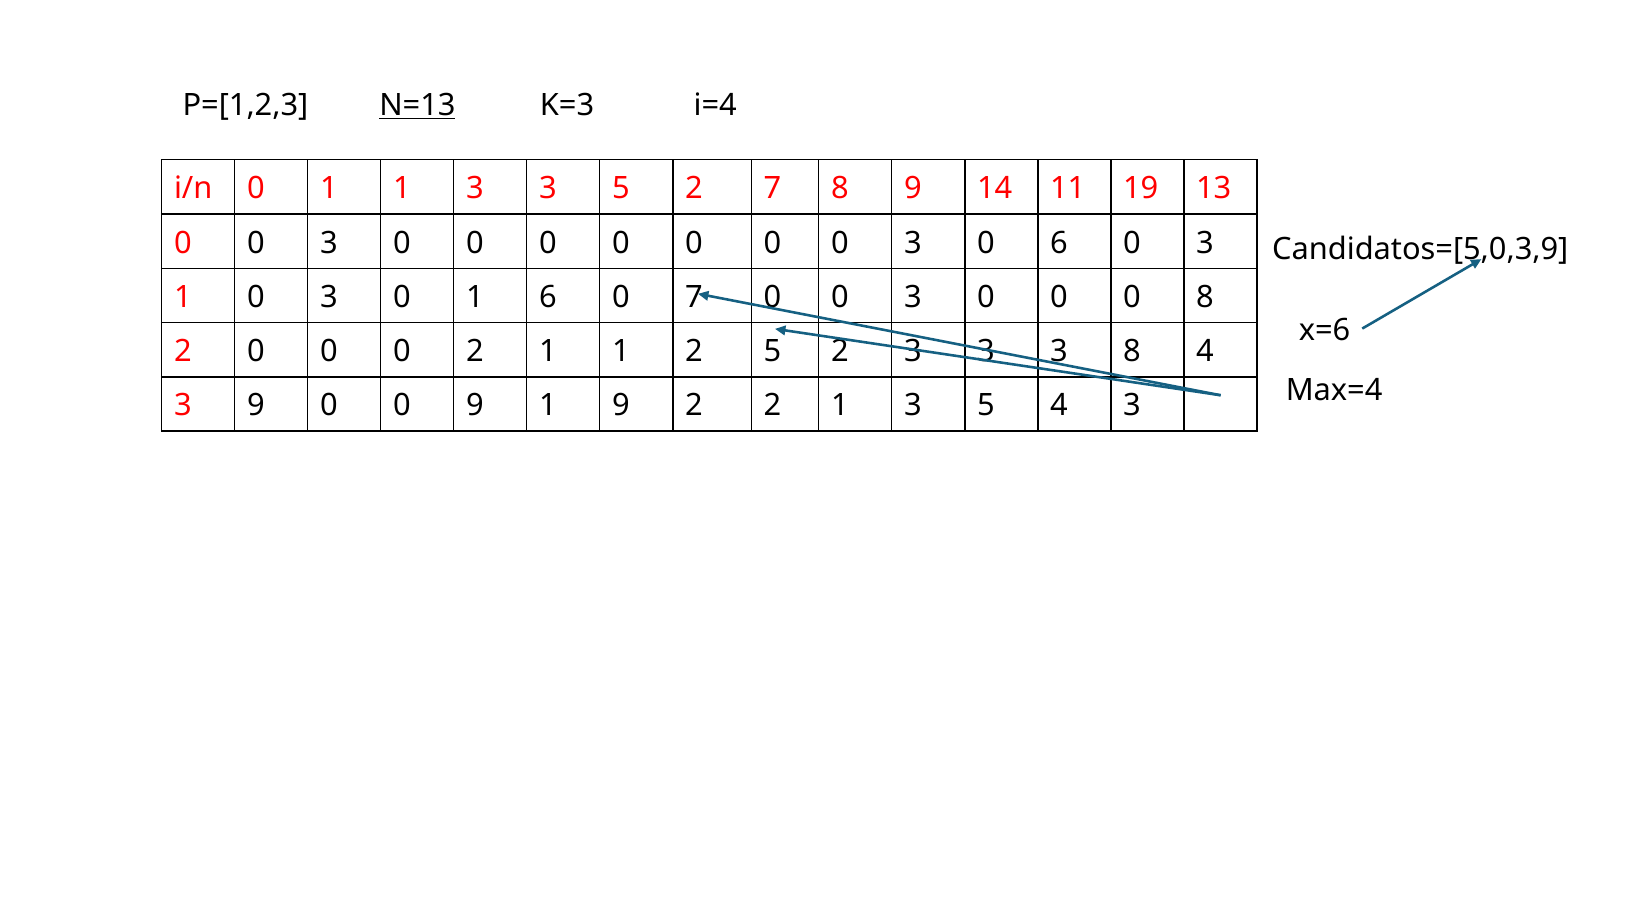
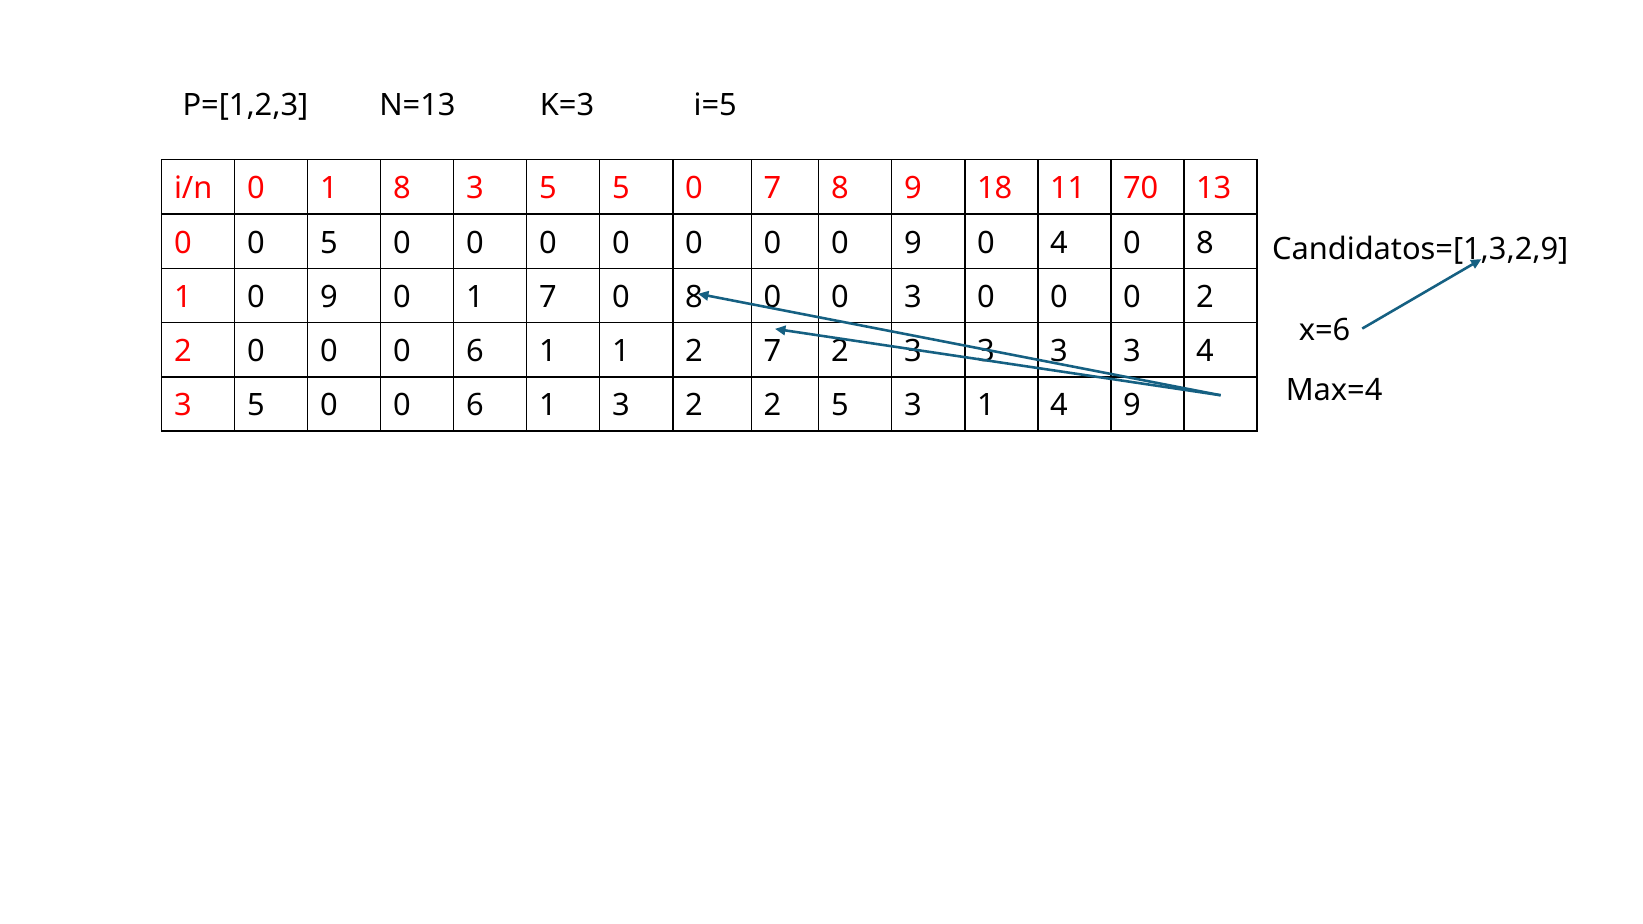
N=13 underline: present -> none (417, 105)
i=4: i=4 -> i=5 (715, 105)
0 1 1: 1 -> 8 (402, 189)
3: 3 -> 5 (548, 189)
2: 2 -> 0 (694, 189)
14: 14 -> 18 (995, 189)
19: 19 -> 70 (1141, 189)
3: 3 -> 5 (329, 243)
0 0 0 3: 3 -> 9 (913, 243)
0 6: 6 -> 4 (1059, 243)
3: 3 -> 8 (1205, 243)
Candidatos=[5,0,3,9: Candidatos=[5,0,3,9 -> Candidatos=[1,3,2,9 (1420, 249)
1 0 3: 3 -> 9 (329, 297)
1 6: 6 -> 7 (548, 297)
7: 7 -> 8 (694, 297)
0 8: 8 -> 2 (1205, 297)
0 0 0 2: 2 -> 6 (475, 352)
2 5: 5 -> 7 (772, 352)
3 3 3 8: 8 -> 3 (1132, 352)
9: 9 -> 5 (256, 406)
9: 9 -> 6 (475, 406)
1 9: 9 -> 3 (621, 406)
2 2 1: 1 -> 5 (840, 406)
5: 5 -> 1 (986, 406)
3: 3 -> 9 (1132, 406)
